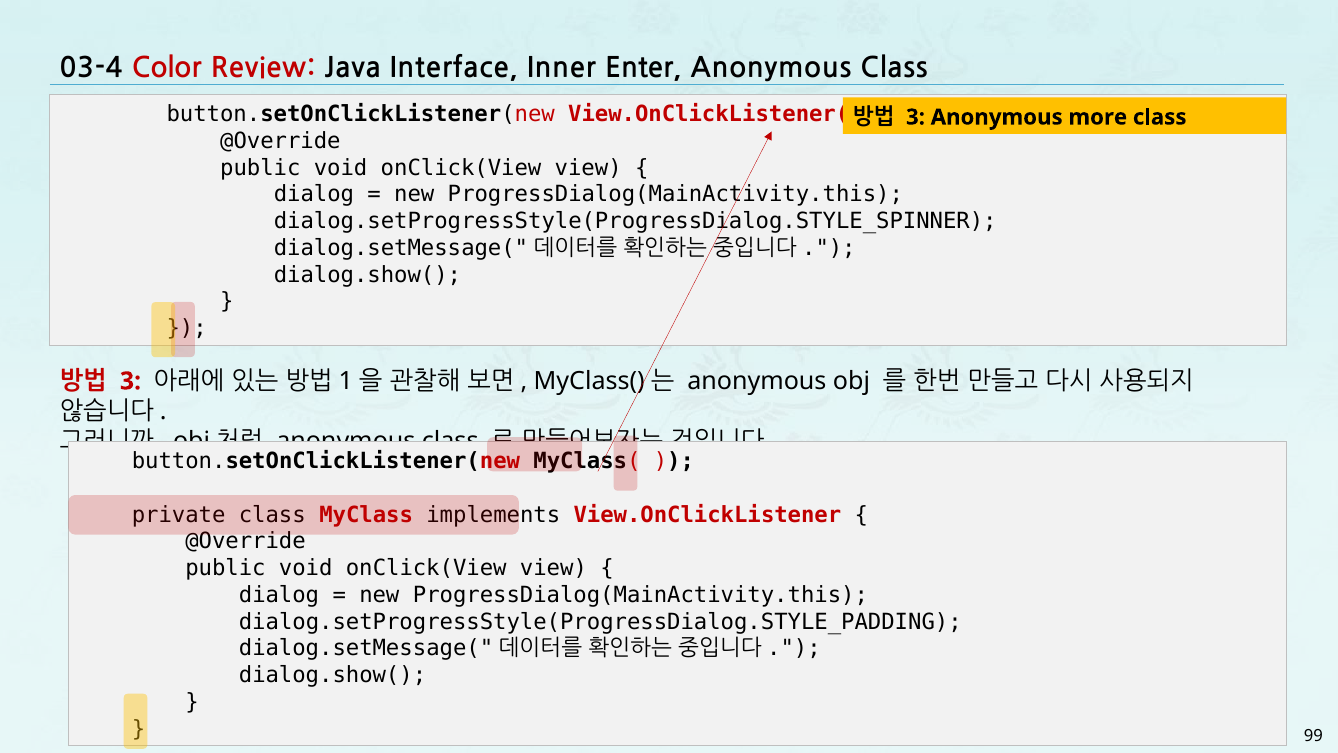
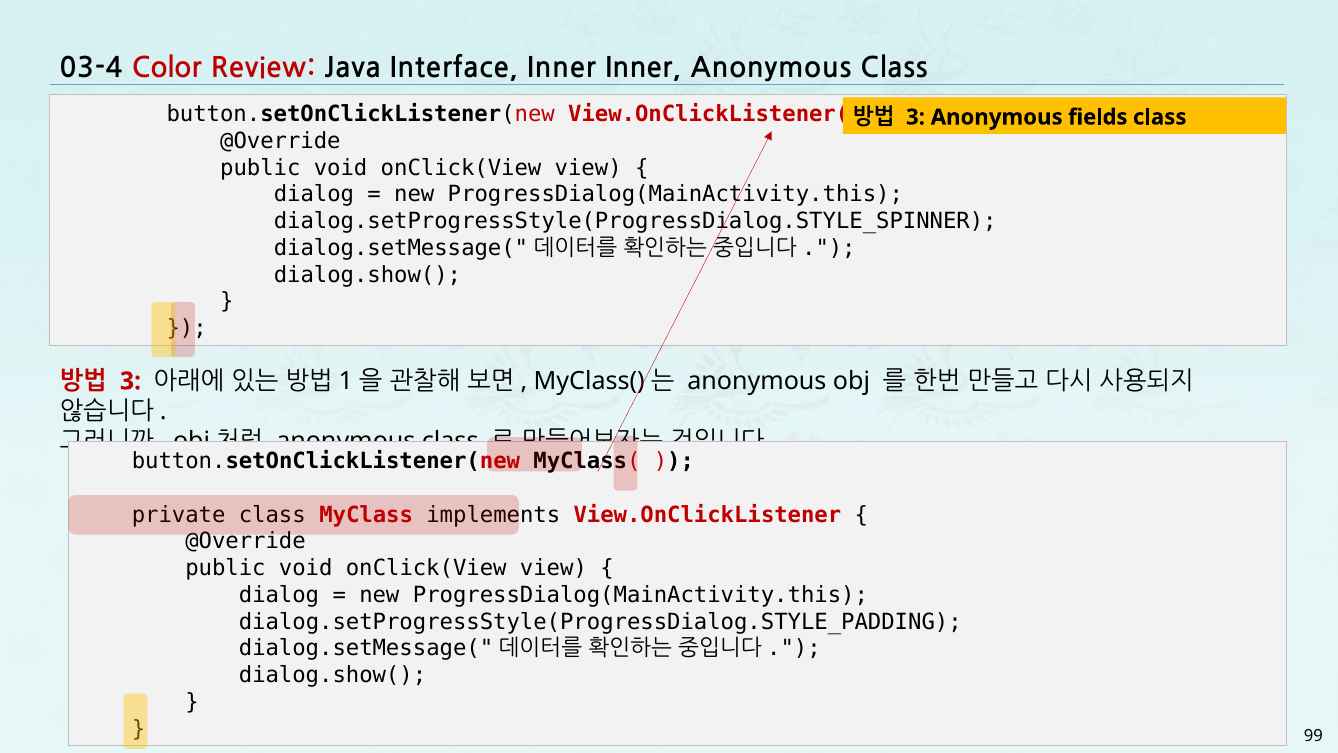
Inner Enter: Enter -> Inner (643, 69)
more: more -> fields (1098, 117)
